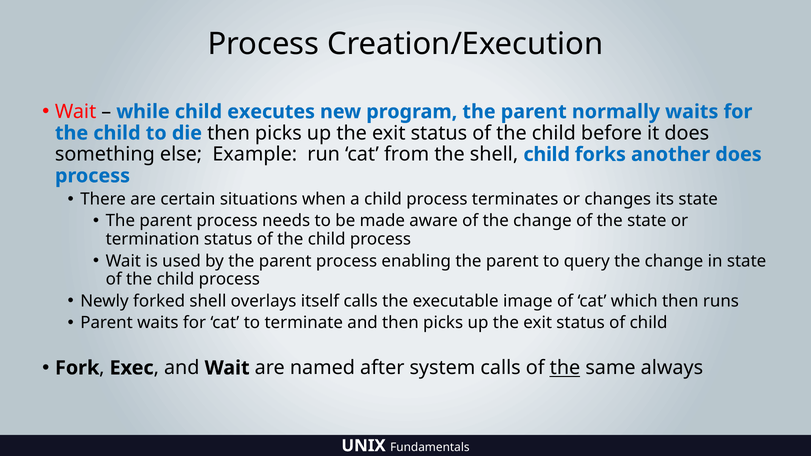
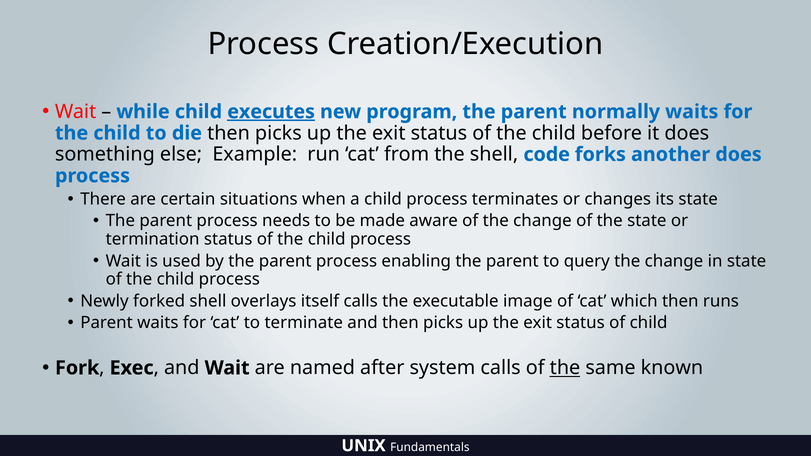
executes underline: none -> present (271, 112)
shell child: child -> code (547, 154)
always: always -> known (672, 368)
